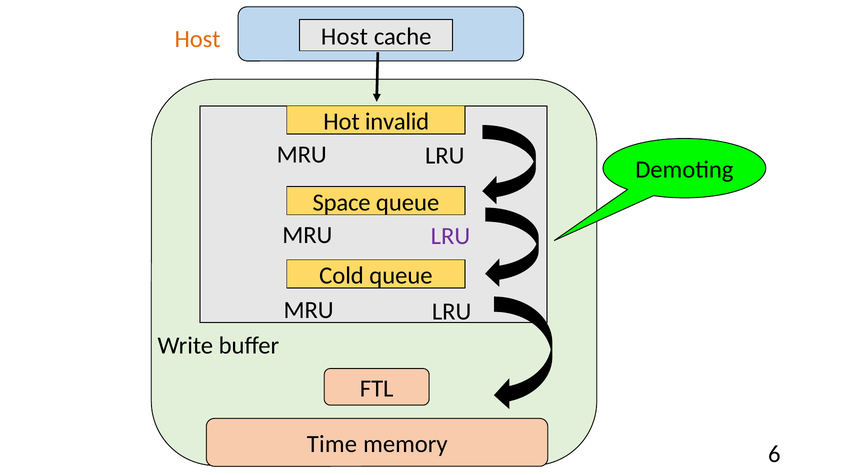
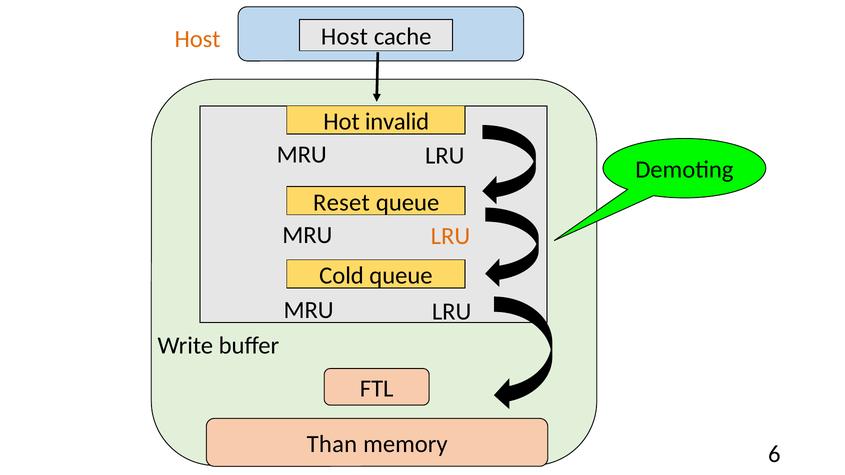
Space: Space -> Reset (341, 203)
LRU colour: purple -> orange (450, 236)
Time: Time -> Than (332, 444)
